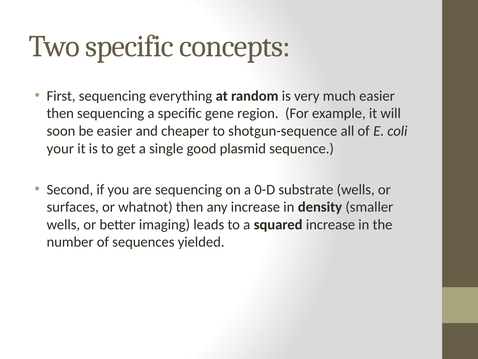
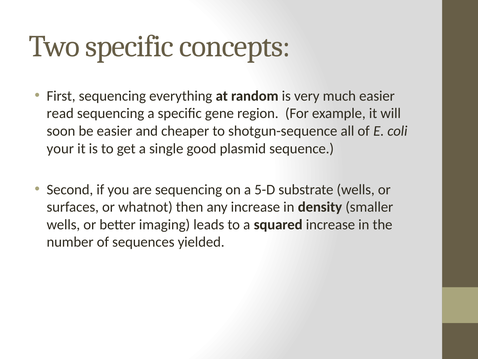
then: then -> read (60, 113)
0-D: 0-D -> 5-D (265, 189)
